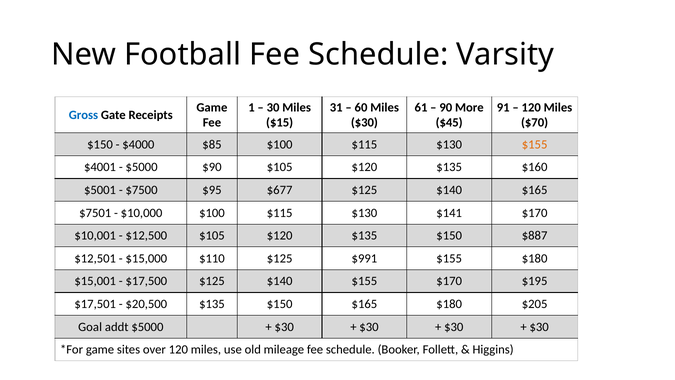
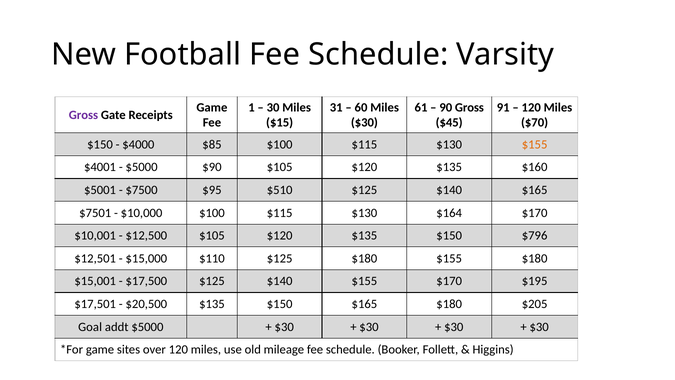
90 More: More -> Gross (469, 107)
Gross colour: blue -> purple (83, 115)
$677: $677 -> $510 (280, 190)
$141: $141 -> $164 (449, 213)
$887: $887 -> $796 (535, 235)
$125 $991: $991 -> $180 (364, 258)
